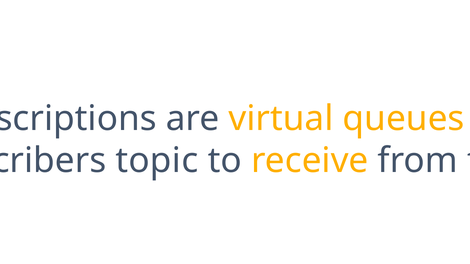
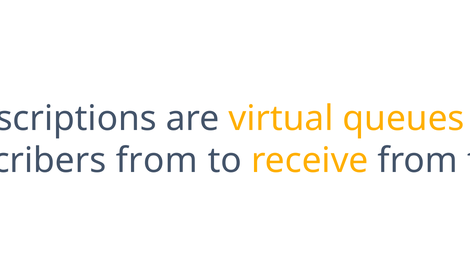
topic: topic -> from (157, 161)
